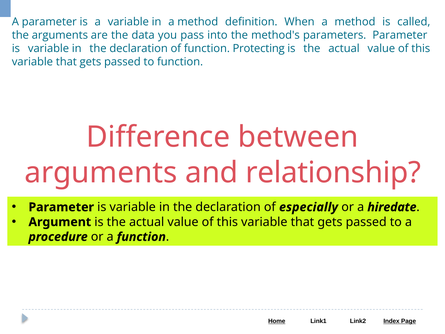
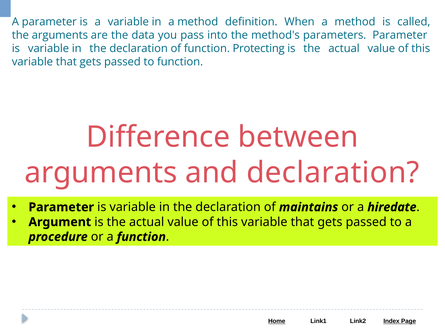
and relationship: relationship -> declaration (333, 173)
especially: especially -> maintains (309, 207)
